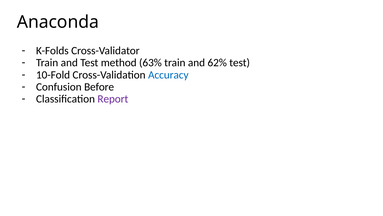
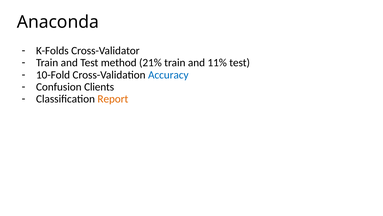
63%: 63% -> 21% (150, 63)
62%: 62% -> 11% (217, 63)
Before: Before -> Clients (99, 87)
Report colour: purple -> orange (113, 99)
